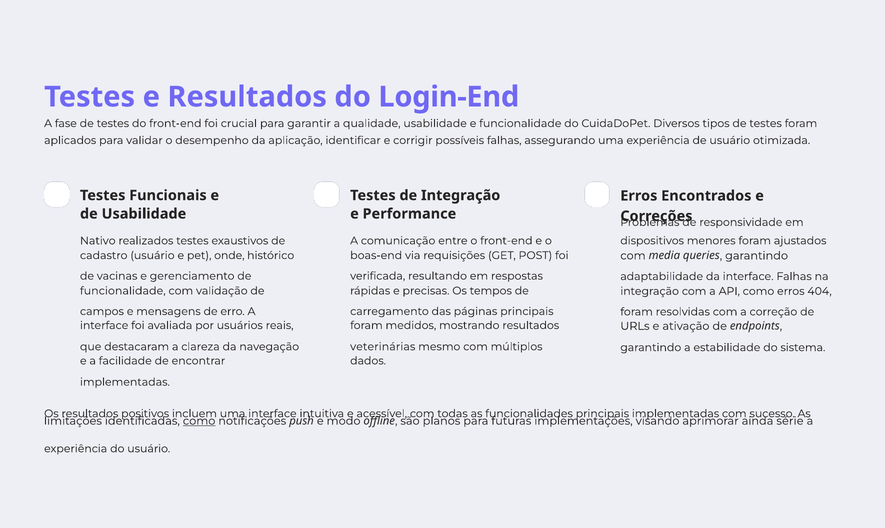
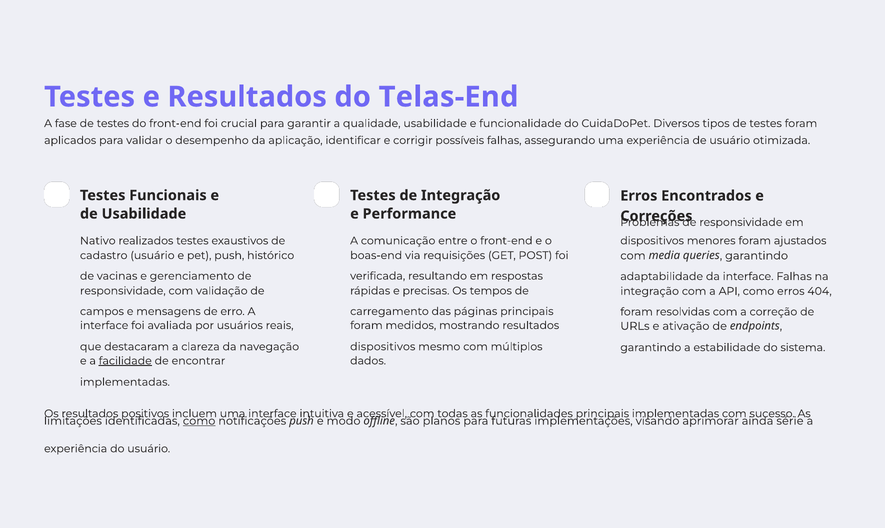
Login-End: Login-End -> Telas-End (449, 97)
pet onde: onde -> push (229, 255)
funcionalidade: funcionalidade -> responsividade (123, 291)
veterinárias: veterinárias -> dispositivos (383, 347)
facilidade underline: none -> present (125, 361)
